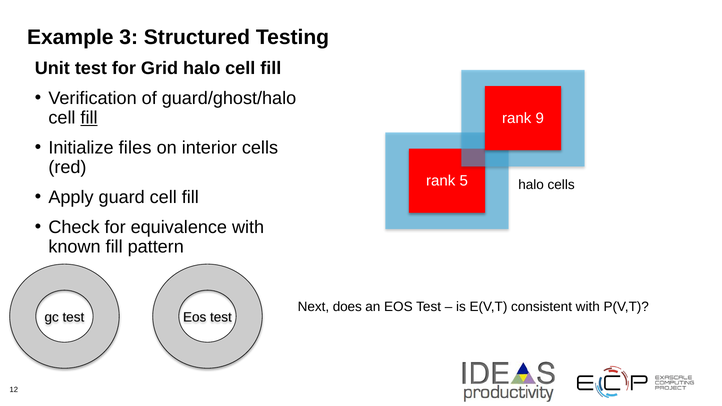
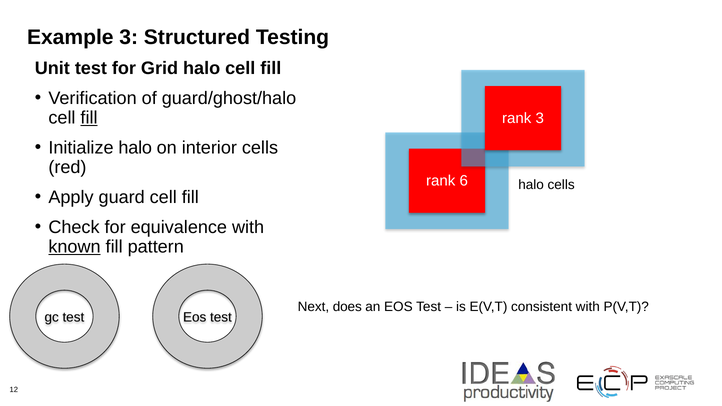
rank 9: 9 -> 3 (540, 118)
Initialize files: files -> halo (135, 148)
5: 5 -> 6 (464, 181)
known underline: none -> present (75, 247)
